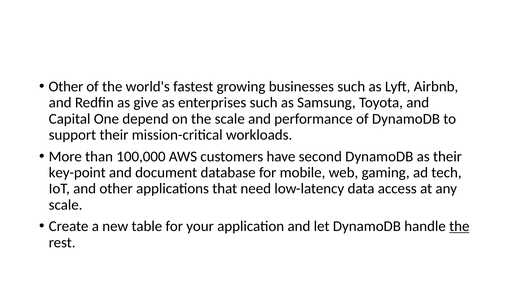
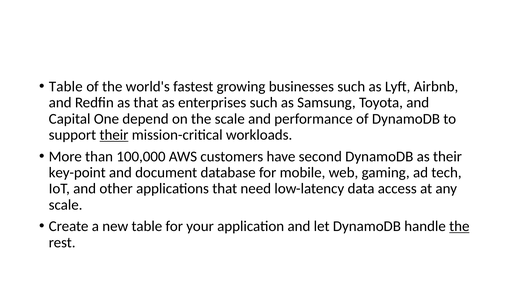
Other: Other -> Table (66, 87)
as give: give -> that (146, 103)
their underline: none -> present (114, 135)
